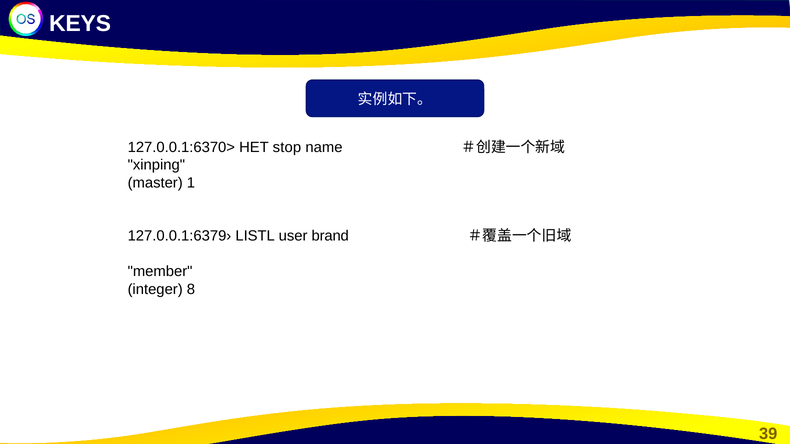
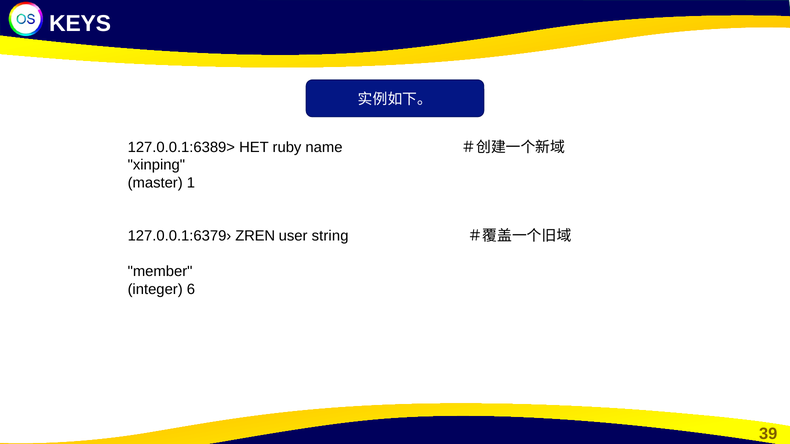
127.0.0.1:6370>: 127.0.0.1:6370> -> 127.0.0.1:6389> (181, 147)
stop: stop -> ruby (287, 147)
LISTL: LISTL -> ZREN (255, 236)
brand: brand -> string (330, 236)
8: 8 -> 6 (191, 290)
